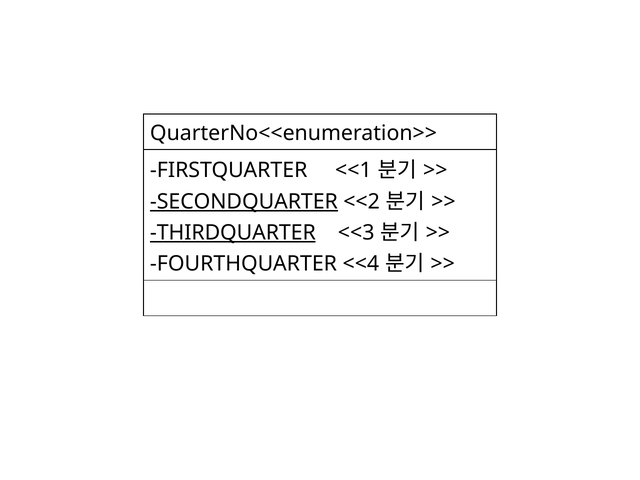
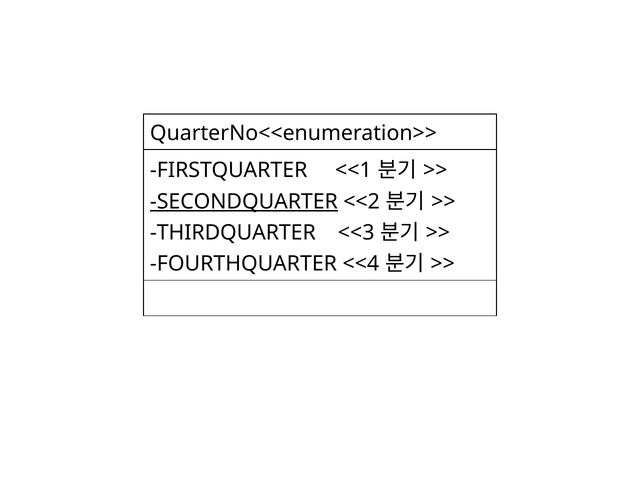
THIRDQUARTER underline: present -> none (233, 233)
